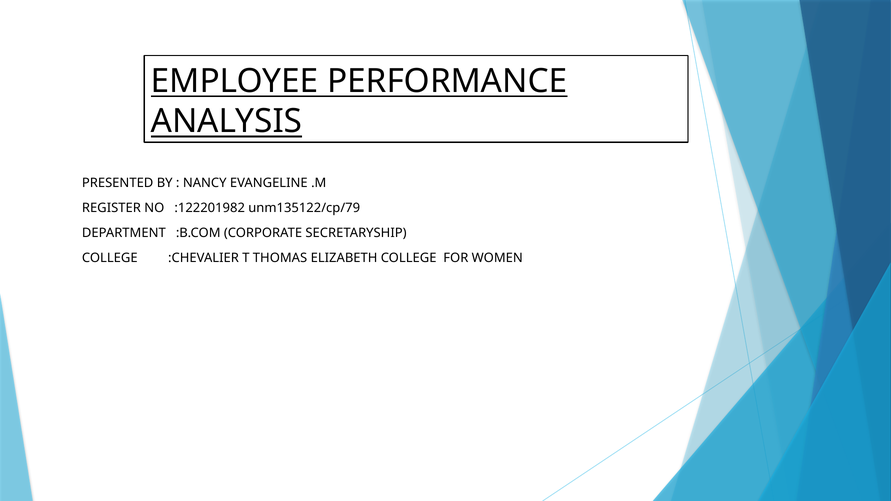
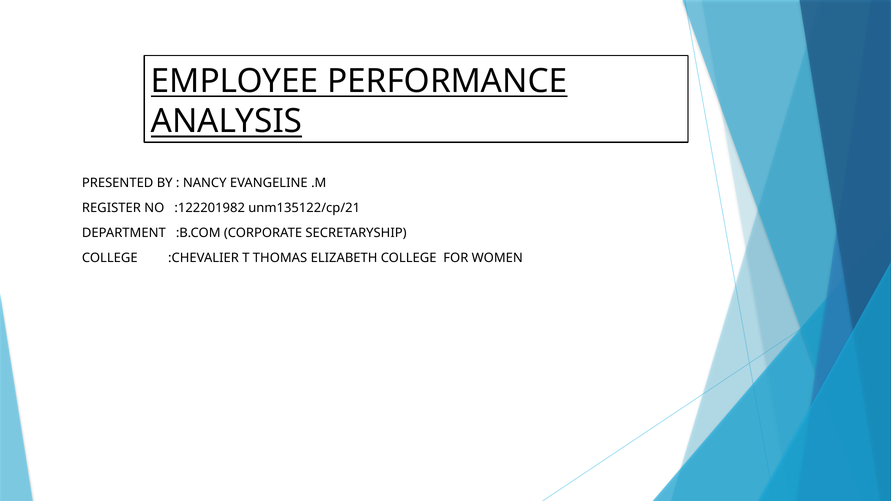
unm135122/cp/79: unm135122/cp/79 -> unm135122/cp/21 (304, 208)
